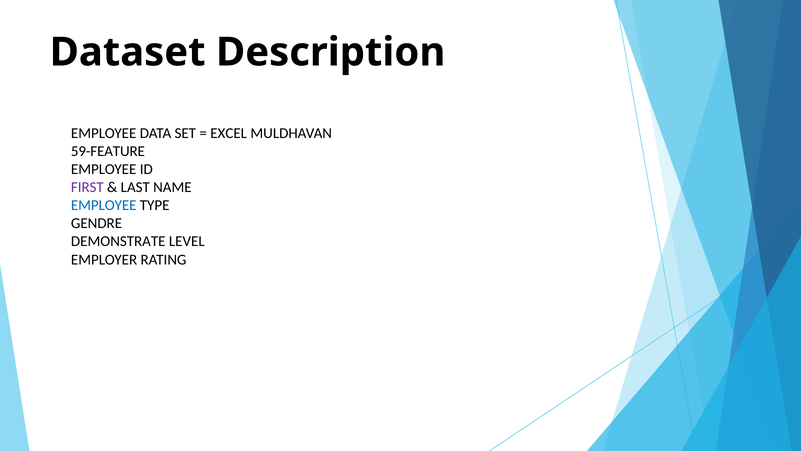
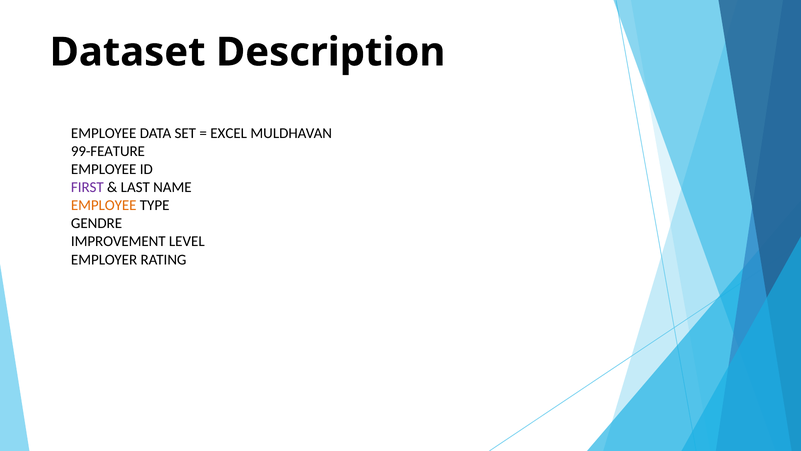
59-FEATURE: 59-FEATURE -> 99-FEATURE (108, 151)
EMPLOYEE colour: blue -> orange (104, 205)
DEMONSTRATE: DEMONSTRATE -> IMPROVEMENT (118, 241)
